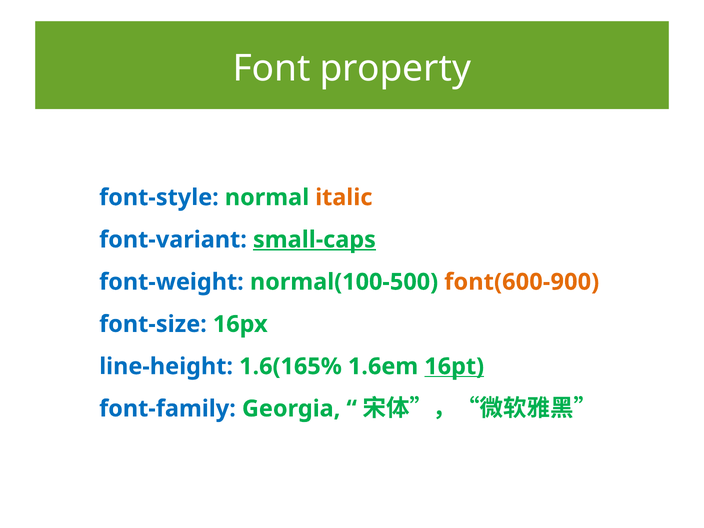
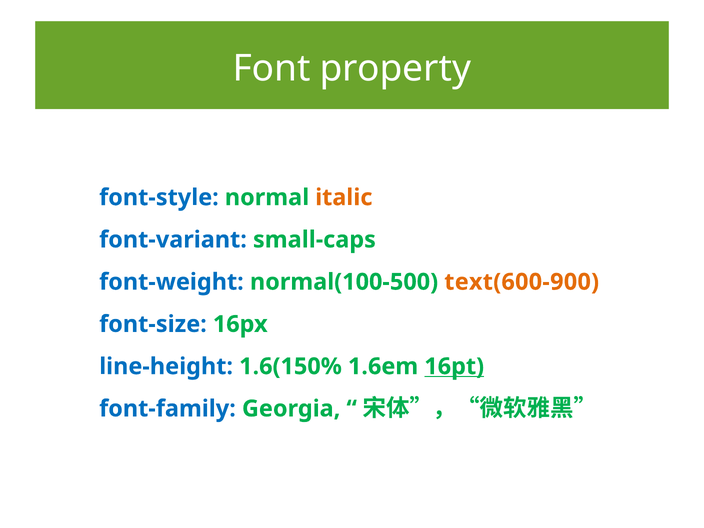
small-caps underline: present -> none (314, 240)
font(600-900: font(600-900 -> text(600-900 (522, 282)
1.6(165%: 1.6(165% -> 1.6(150% (291, 366)
